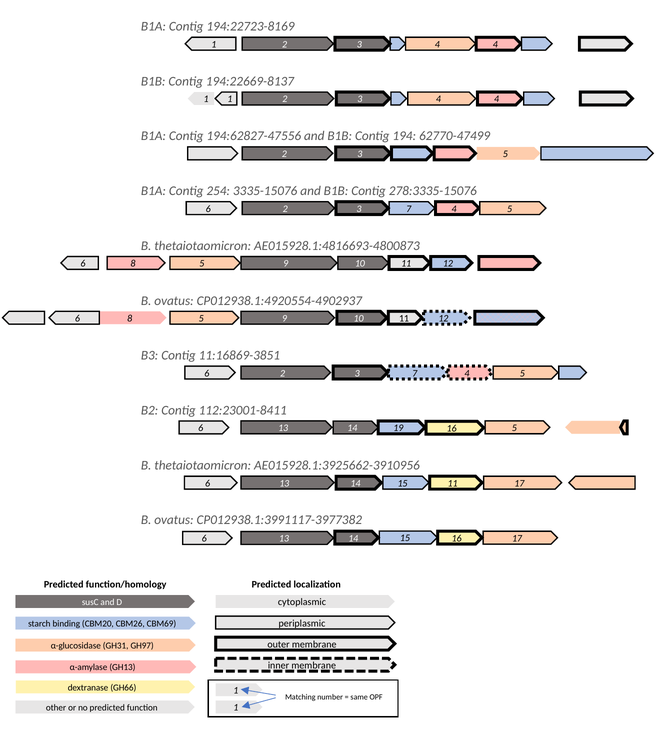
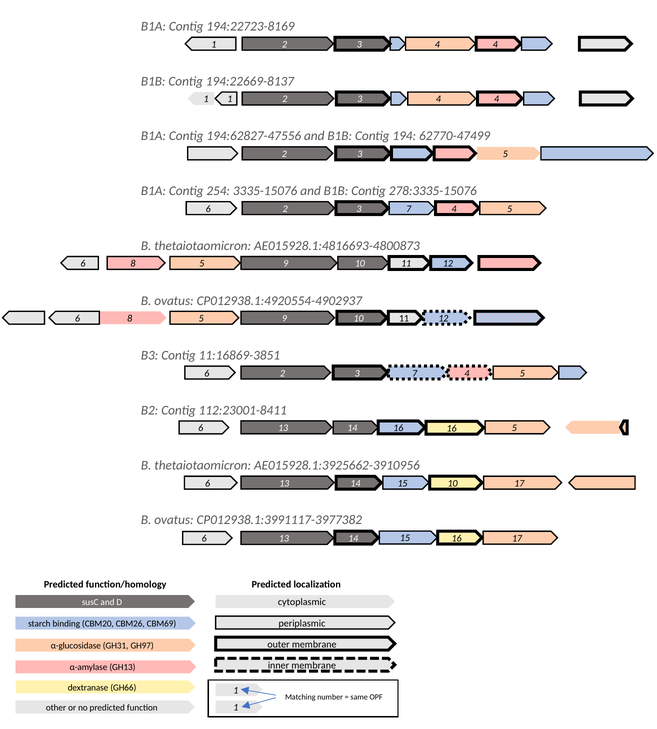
13 19: 19 -> 16 (398, 428)
6 11: 11 -> 10 (453, 483)
